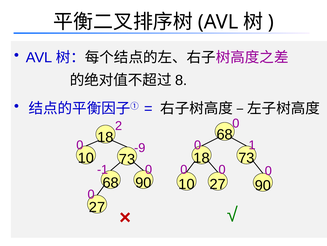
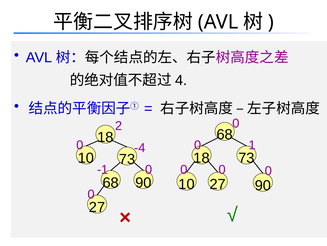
8: 8 -> 4 (181, 80)
-9: -9 -> -4 (140, 147)
